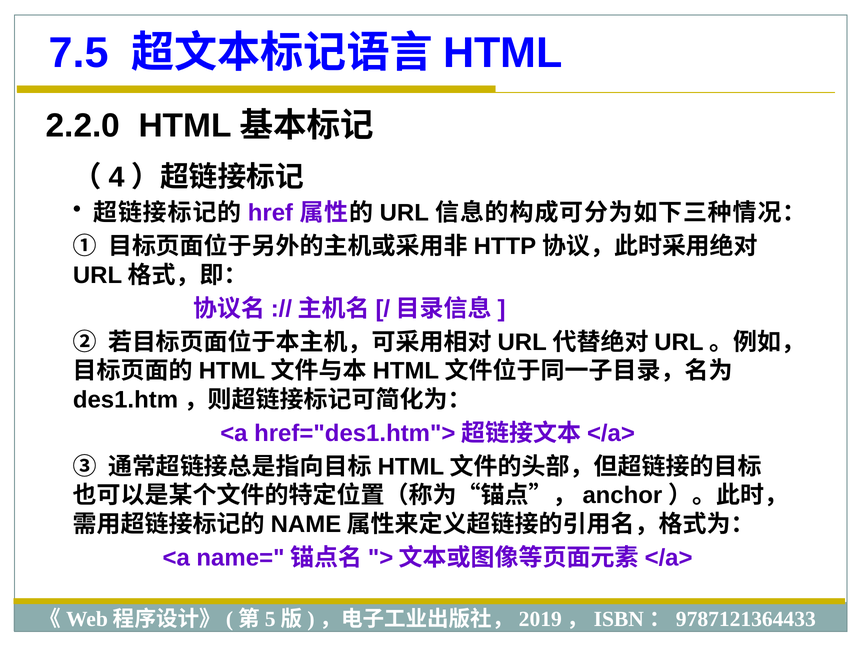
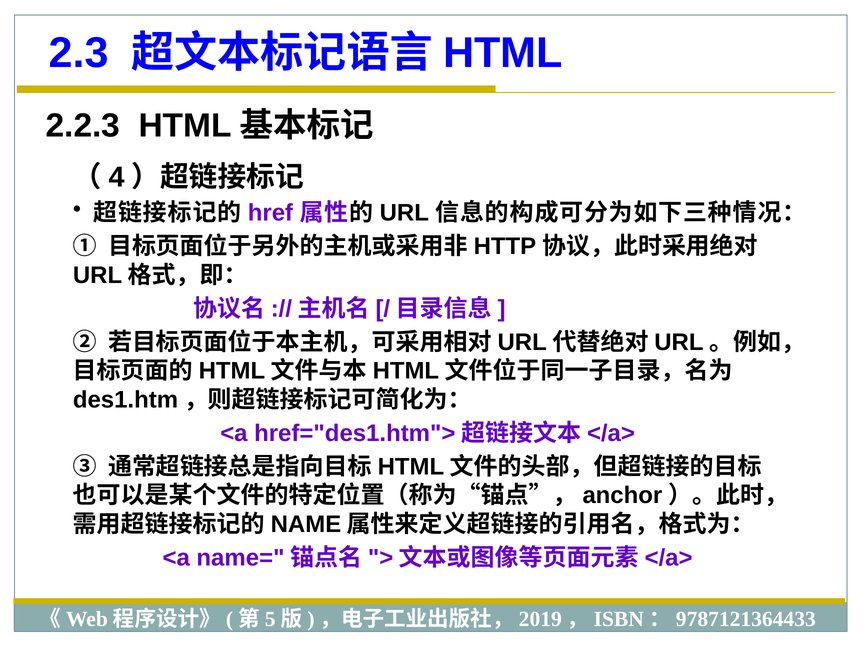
7.5: 7.5 -> 2.3 (79, 53)
2.2.0: 2.2.0 -> 2.2.3 (83, 126)
